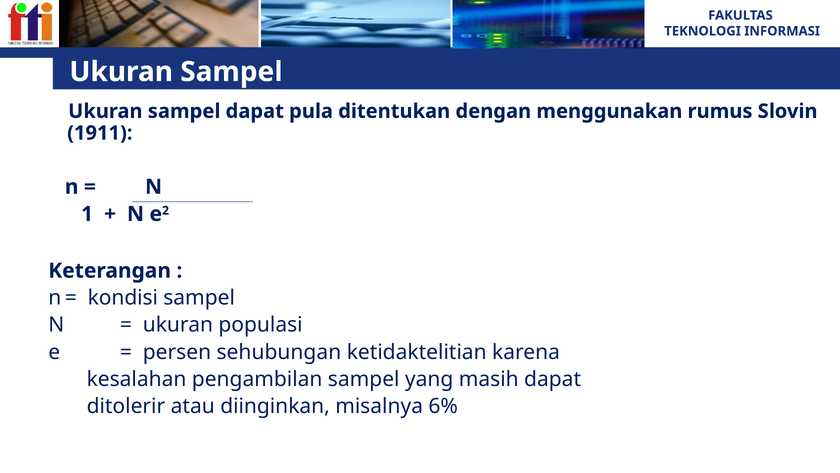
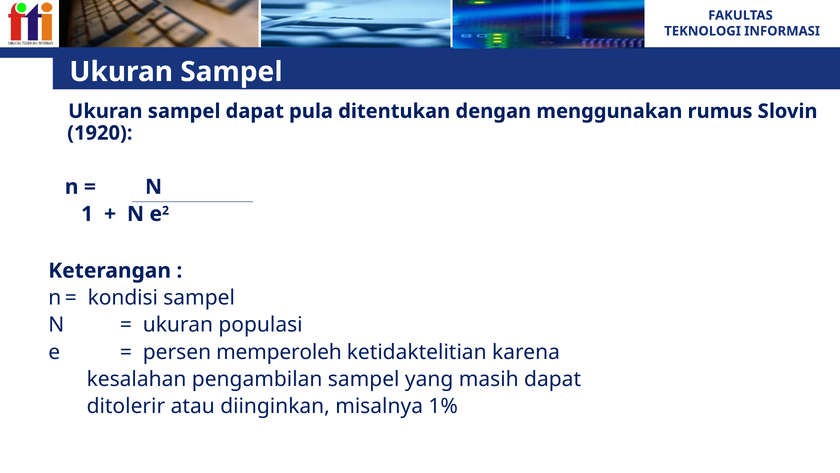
1911: 1911 -> 1920 (100, 133)
sehubungan: sehubungan -> memperoleh (279, 352)
6%: 6% -> 1% (443, 406)
